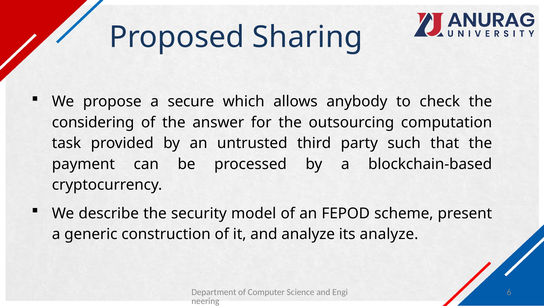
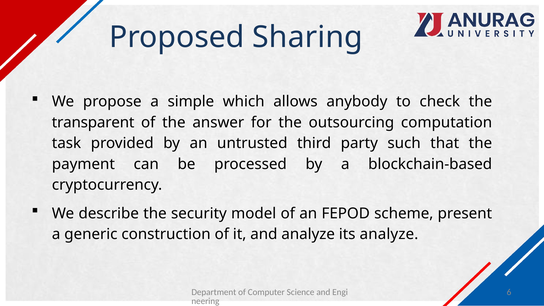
secure: secure -> simple (191, 102)
considering: considering -> transparent (93, 122)
